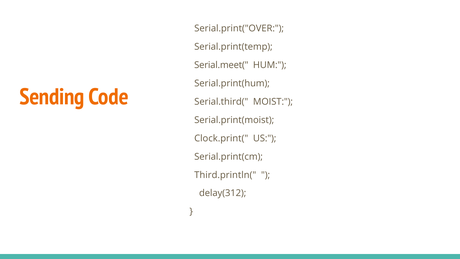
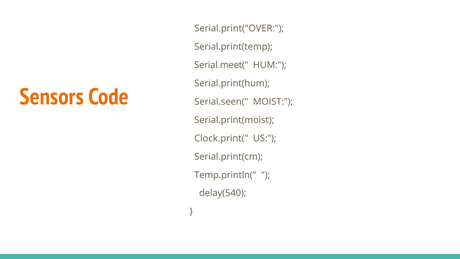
Sending: Sending -> Sensors (52, 97)
Serial.third(: Serial.third( -> Serial.seen( (221, 102)
Third.println(: Third.println( -> Temp.println( (225, 175)
delay(312: delay(312 -> delay(540 (223, 193)
